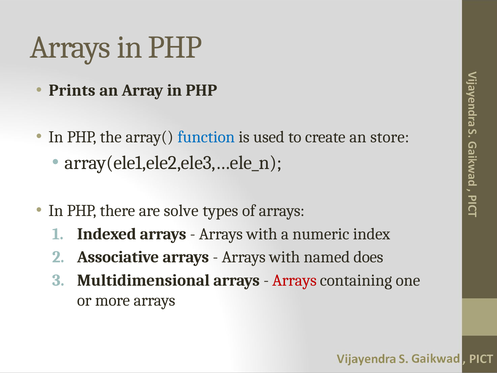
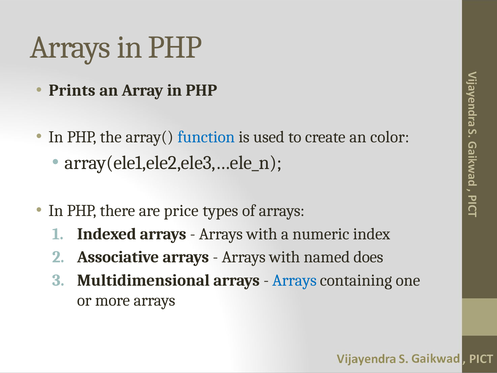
store: store -> color (390, 137)
solve: solve -> price (181, 211)
Arrays colour: red -> blue (294, 280)
